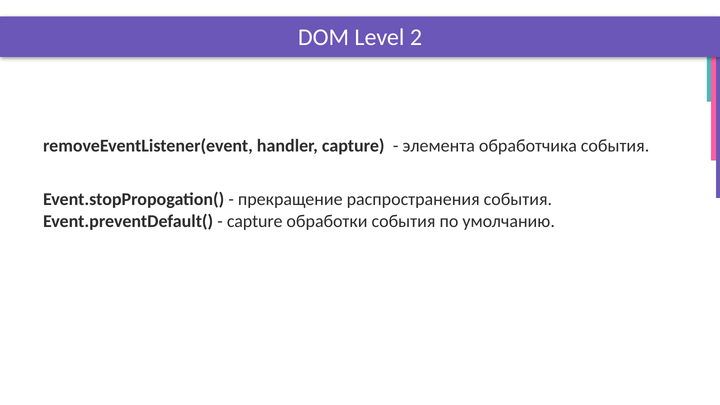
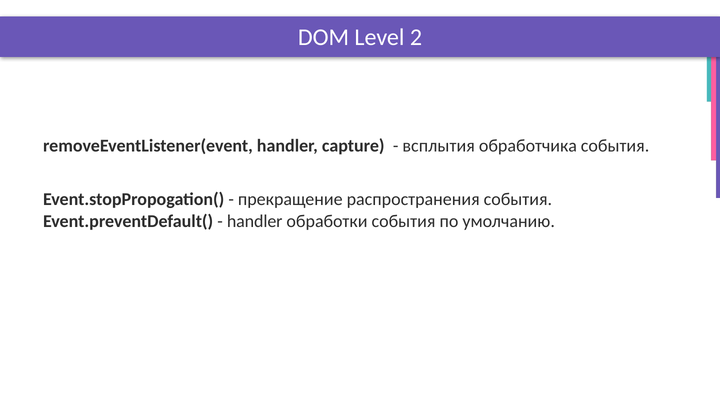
элемента: элемента -> всплытия (439, 146)
capture: capture -> handler (255, 221)
